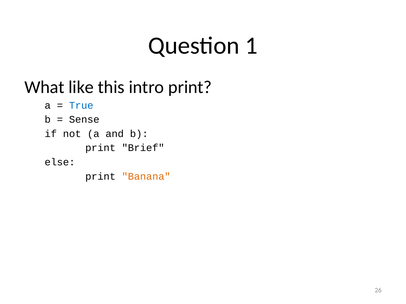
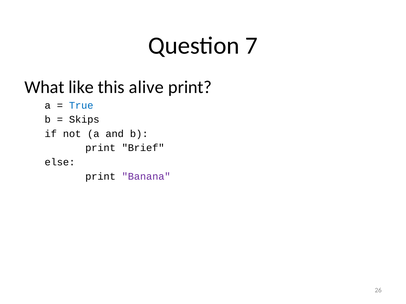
1: 1 -> 7 (251, 46)
intro: intro -> alive (146, 87)
Sense: Sense -> Skips (84, 120)
Banana colour: orange -> purple (146, 177)
